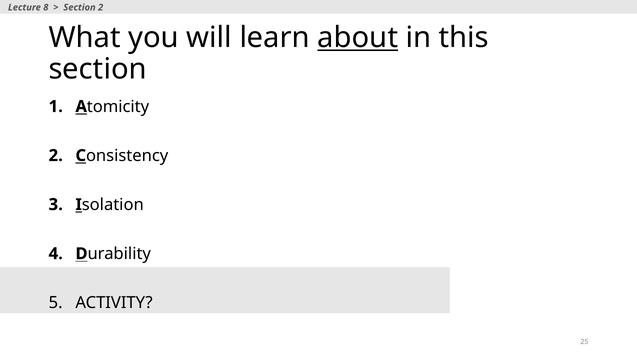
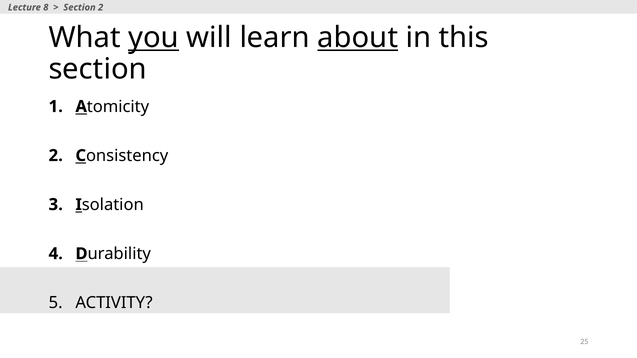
you underline: none -> present (154, 38)
